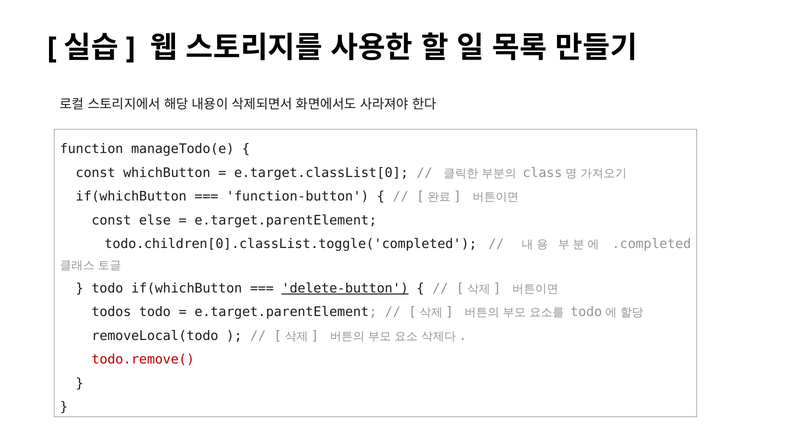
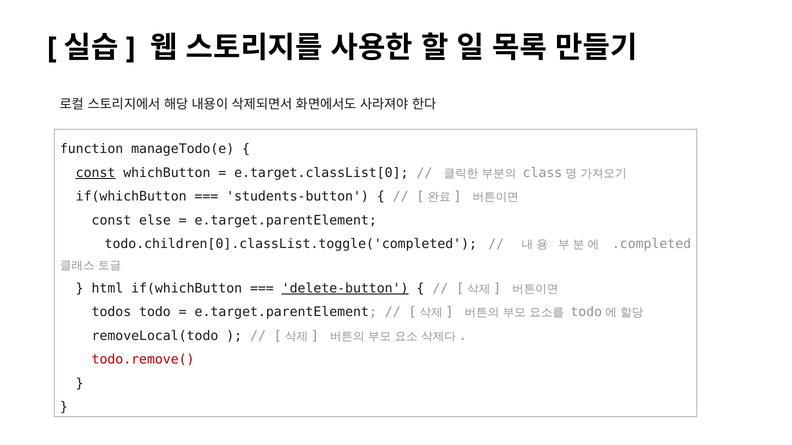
const underline: none -> present (96, 173)
function-button: function-button -> students-button (298, 197)
todo: todo -> html (107, 289)
